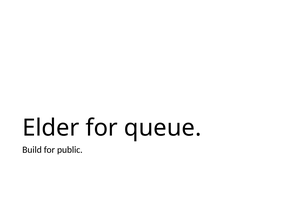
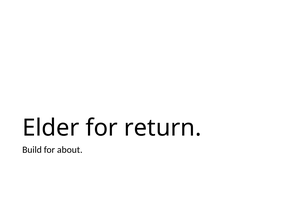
queue: queue -> return (163, 128)
public: public -> about (70, 150)
